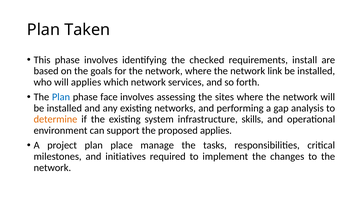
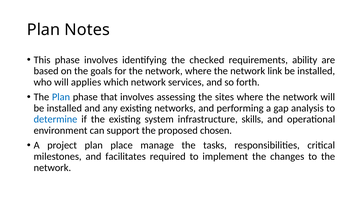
Taken: Taken -> Notes (87, 30)
install: install -> ability (305, 60)
face: face -> that (109, 97)
determine colour: orange -> blue (55, 119)
proposed applies: applies -> chosen (216, 131)
initiatives: initiatives -> facilitates (126, 157)
